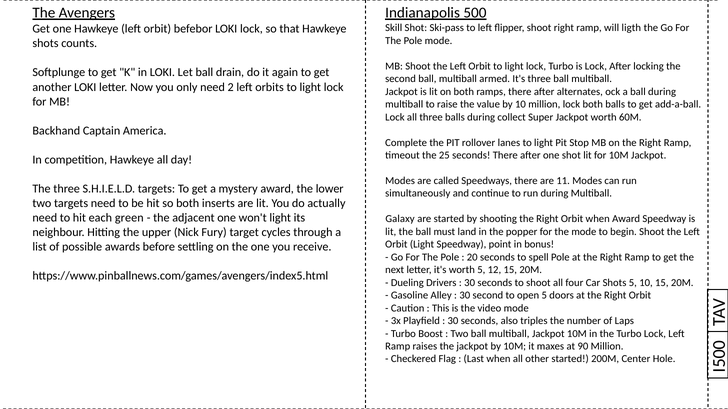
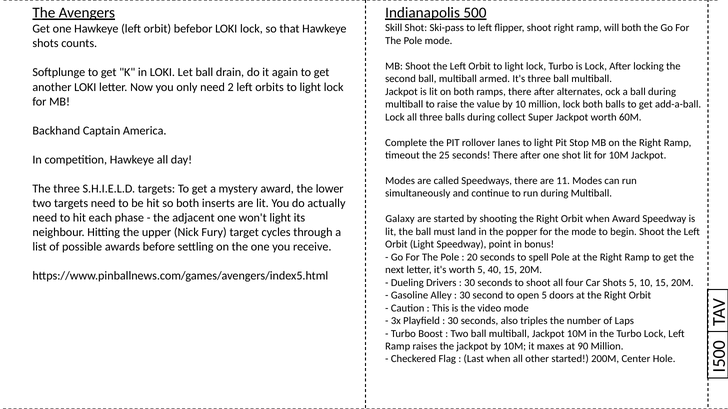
will ligth: ligth -> both (631, 28)
green: green -> phase (129, 218)
12: 12 -> 40 (494, 270)
